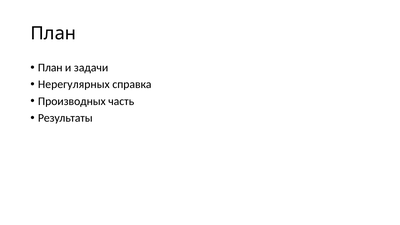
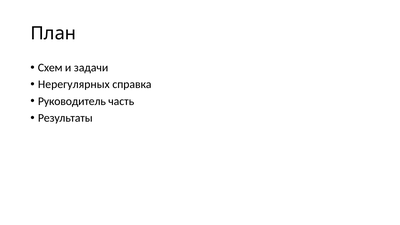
План: План -> Схем (50, 68)
Производных: Производных -> Руководитель (72, 101)
